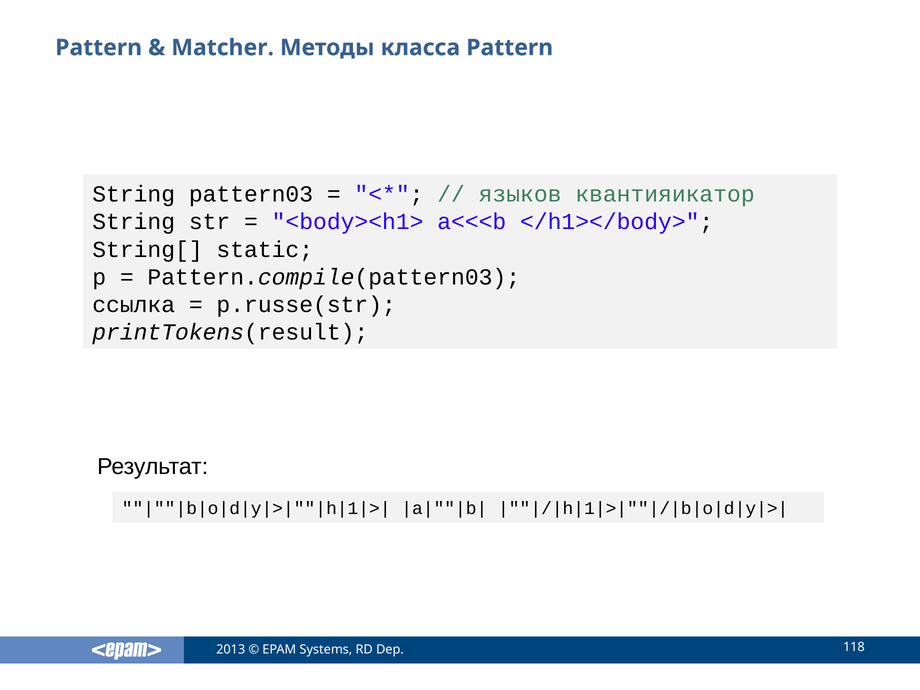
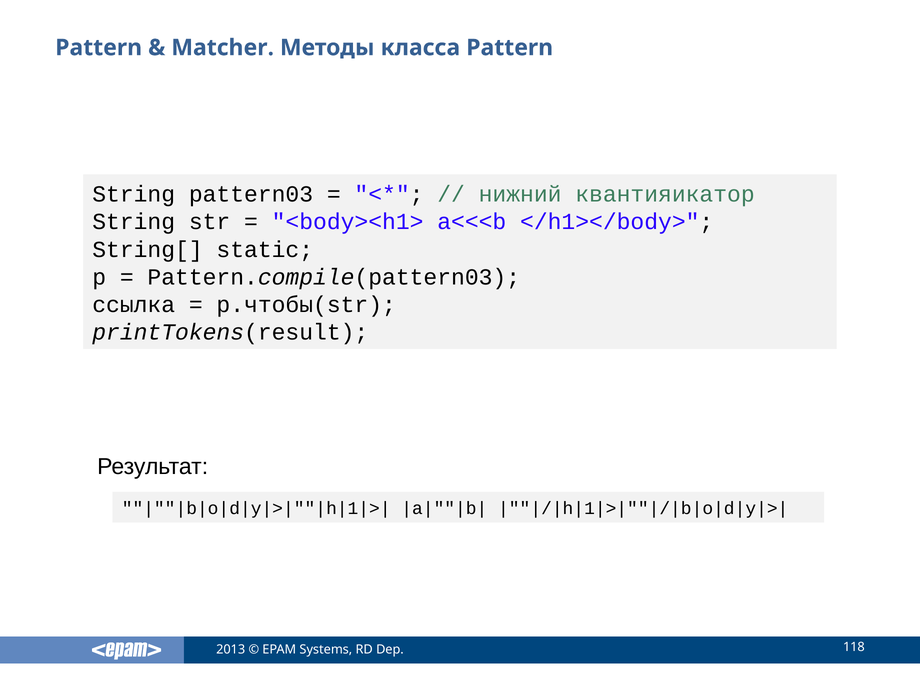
языков: языков -> нижний (520, 194)
p.russe(str: p.russe(str -> p.чтобы(str (306, 305)
